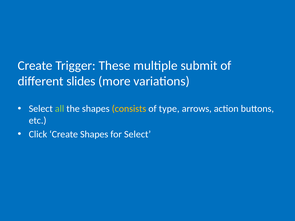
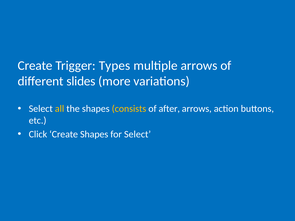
These: These -> Types (115, 66)
multiple submit: submit -> arrows (199, 66)
all colour: light green -> yellow (60, 109)
type: type -> after (169, 109)
